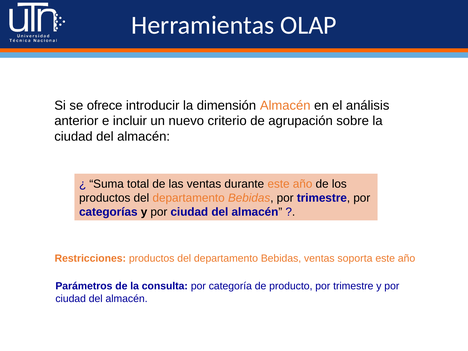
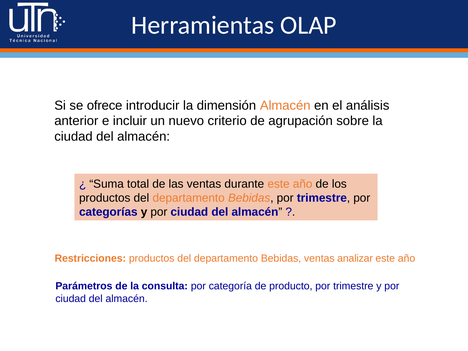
soporta: soporta -> analizar (355, 258)
